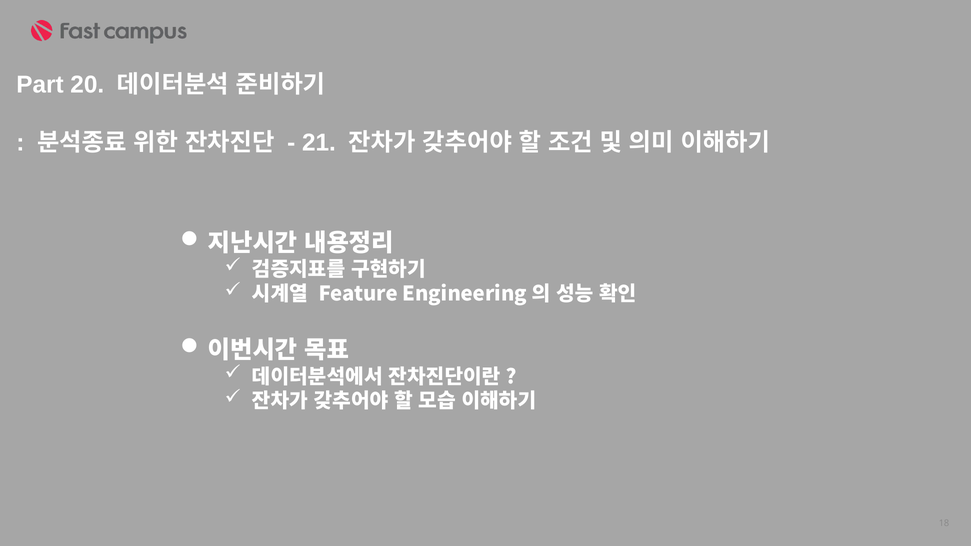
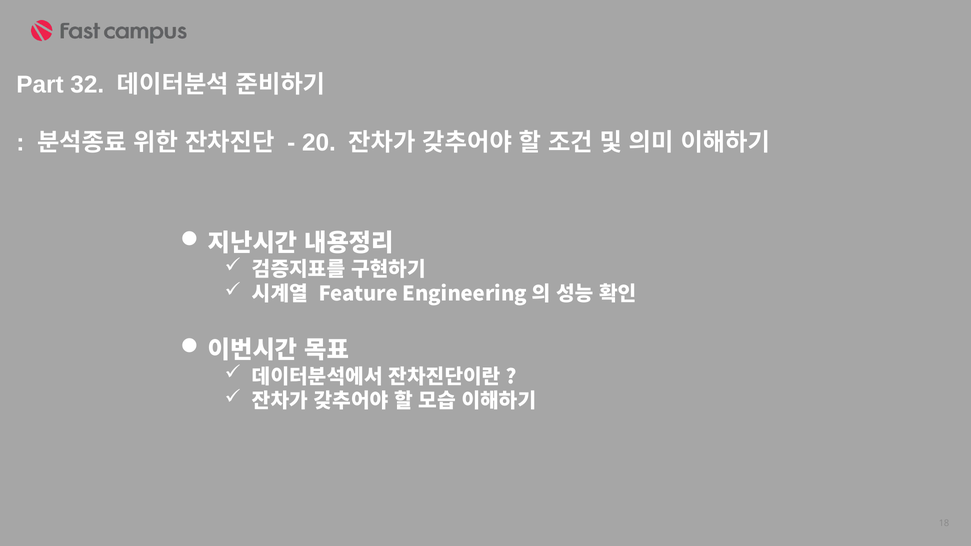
20: 20 -> 32 (87, 85)
21: 21 -> 20 (319, 143)
